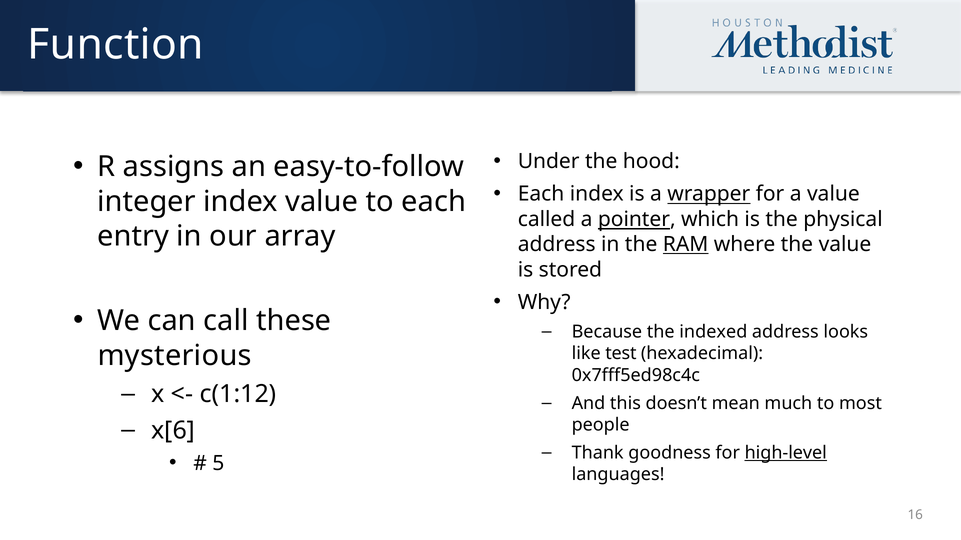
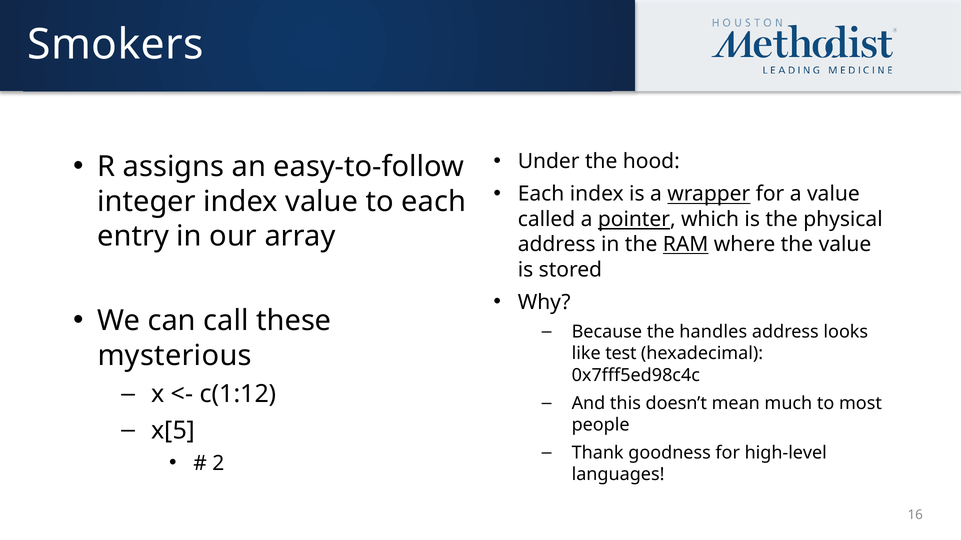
Function: Function -> Smokers (115, 45)
indexed: indexed -> handles (713, 332)
x[6: x[6 -> x[5 (173, 431)
high-level underline: present -> none (786, 453)
5: 5 -> 2 (218, 464)
